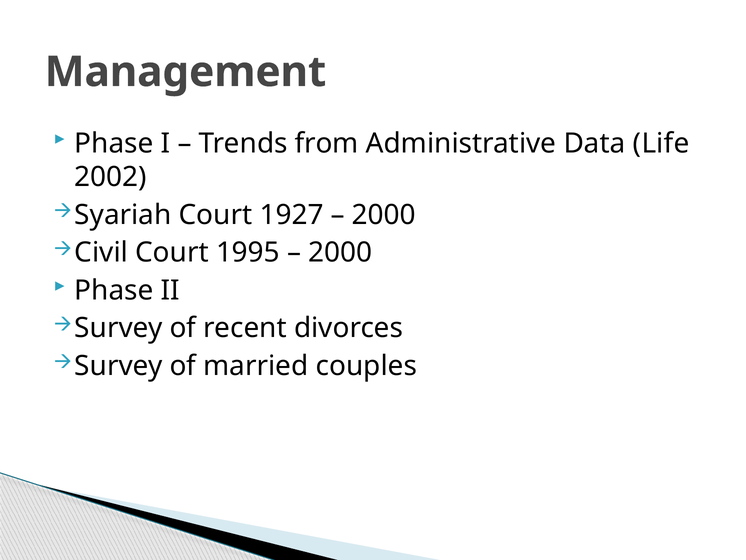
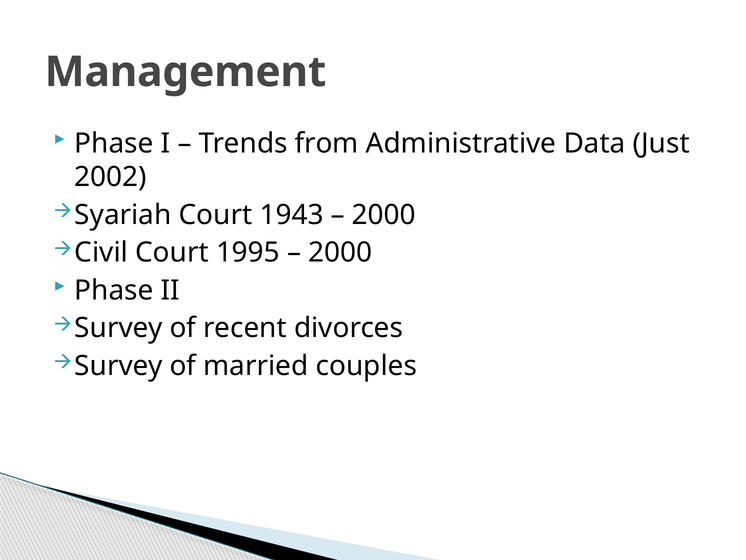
Life: Life -> Just (661, 143)
1927: 1927 -> 1943 (292, 215)
